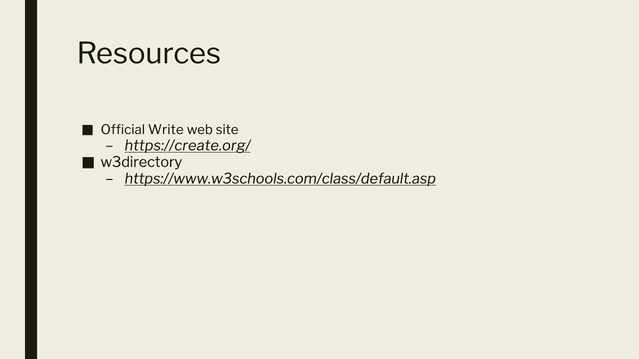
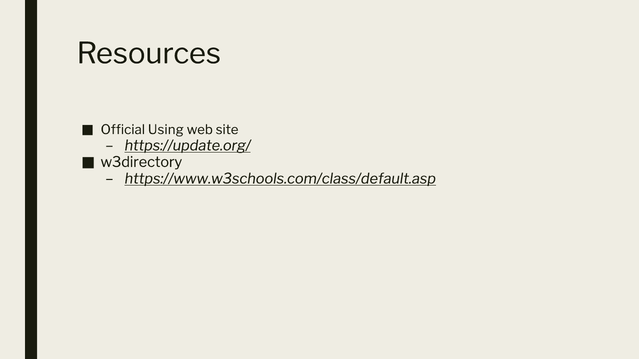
Write: Write -> Using (166, 130)
https://create.org/: https://create.org/ -> https://update.org/ (188, 146)
